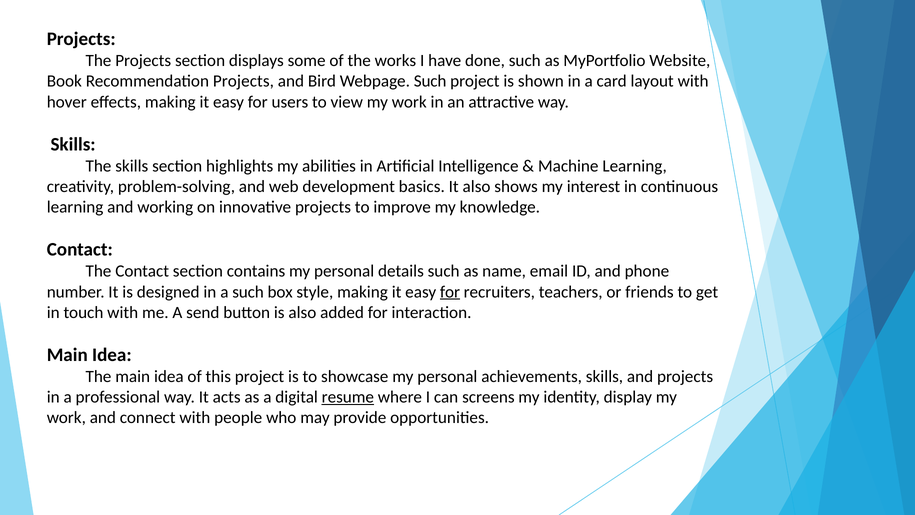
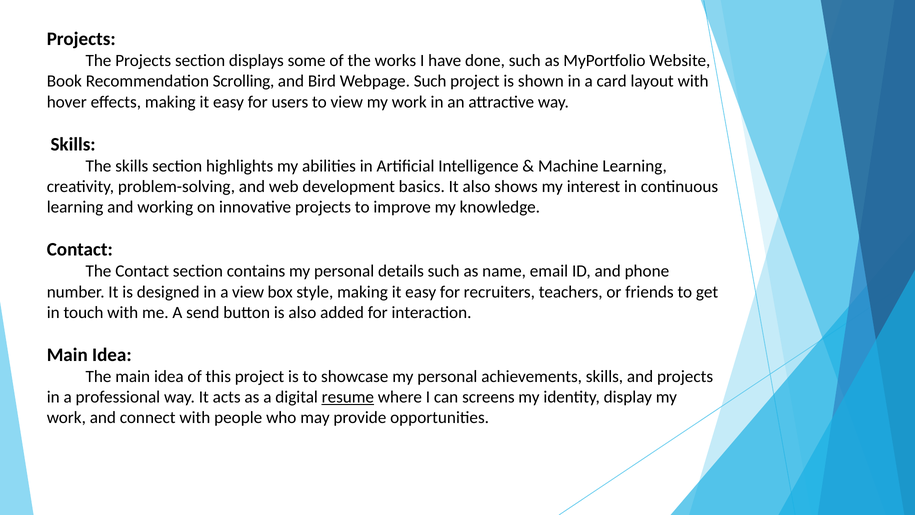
Recommendation Projects: Projects -> Scrolling (244, 81)
a such: such -> view (248, 292)
for underline: present -> none (450, 292)
